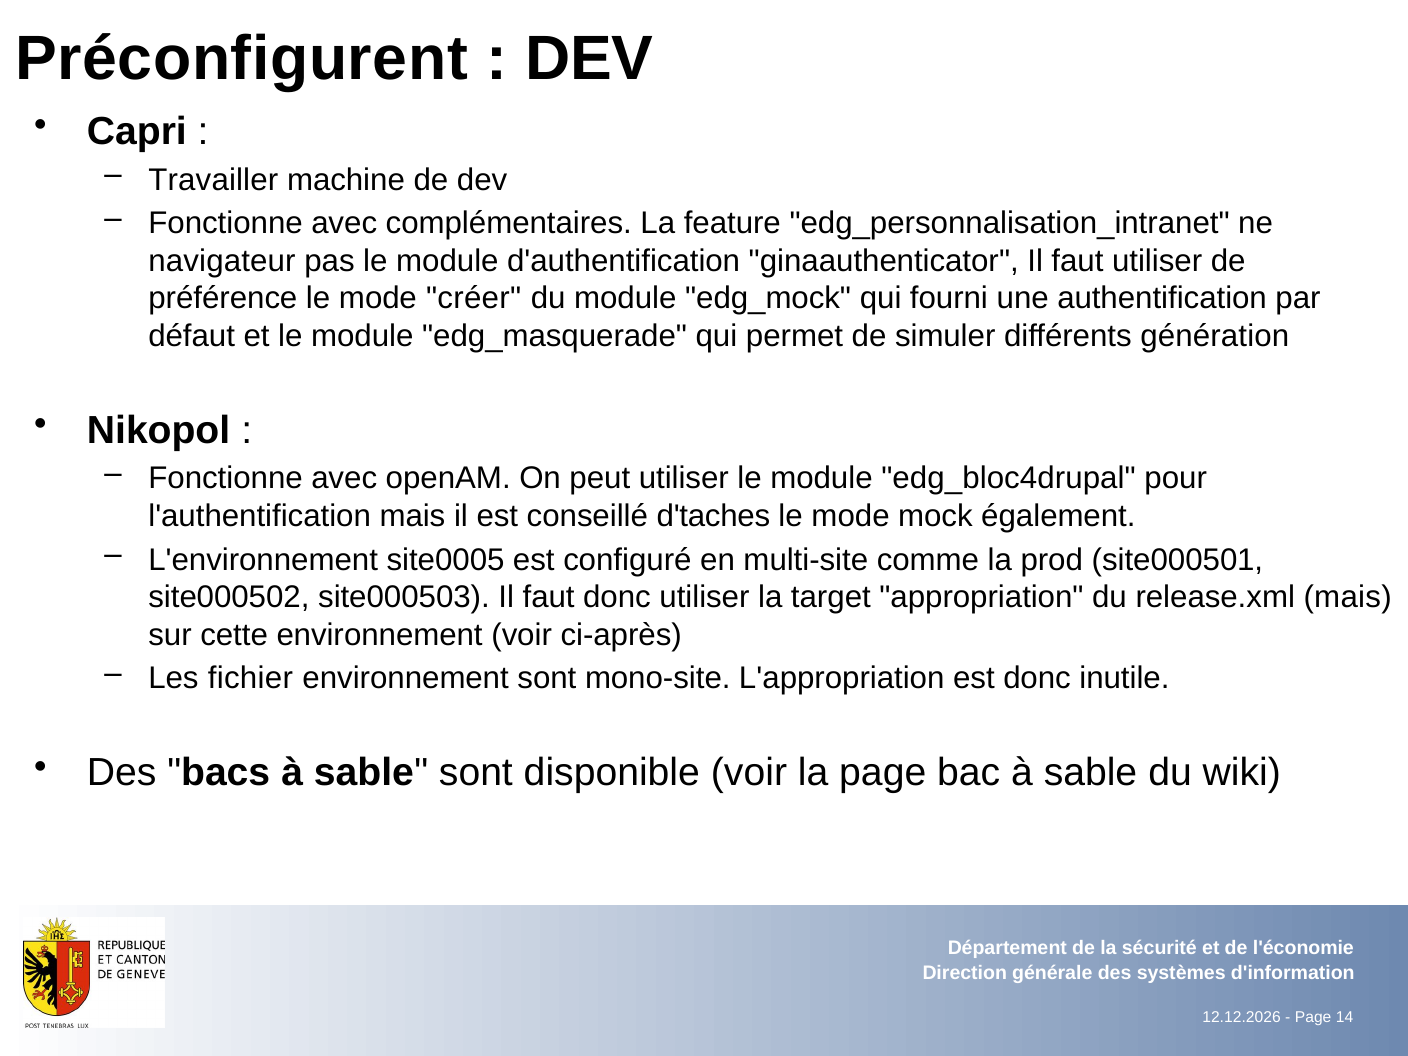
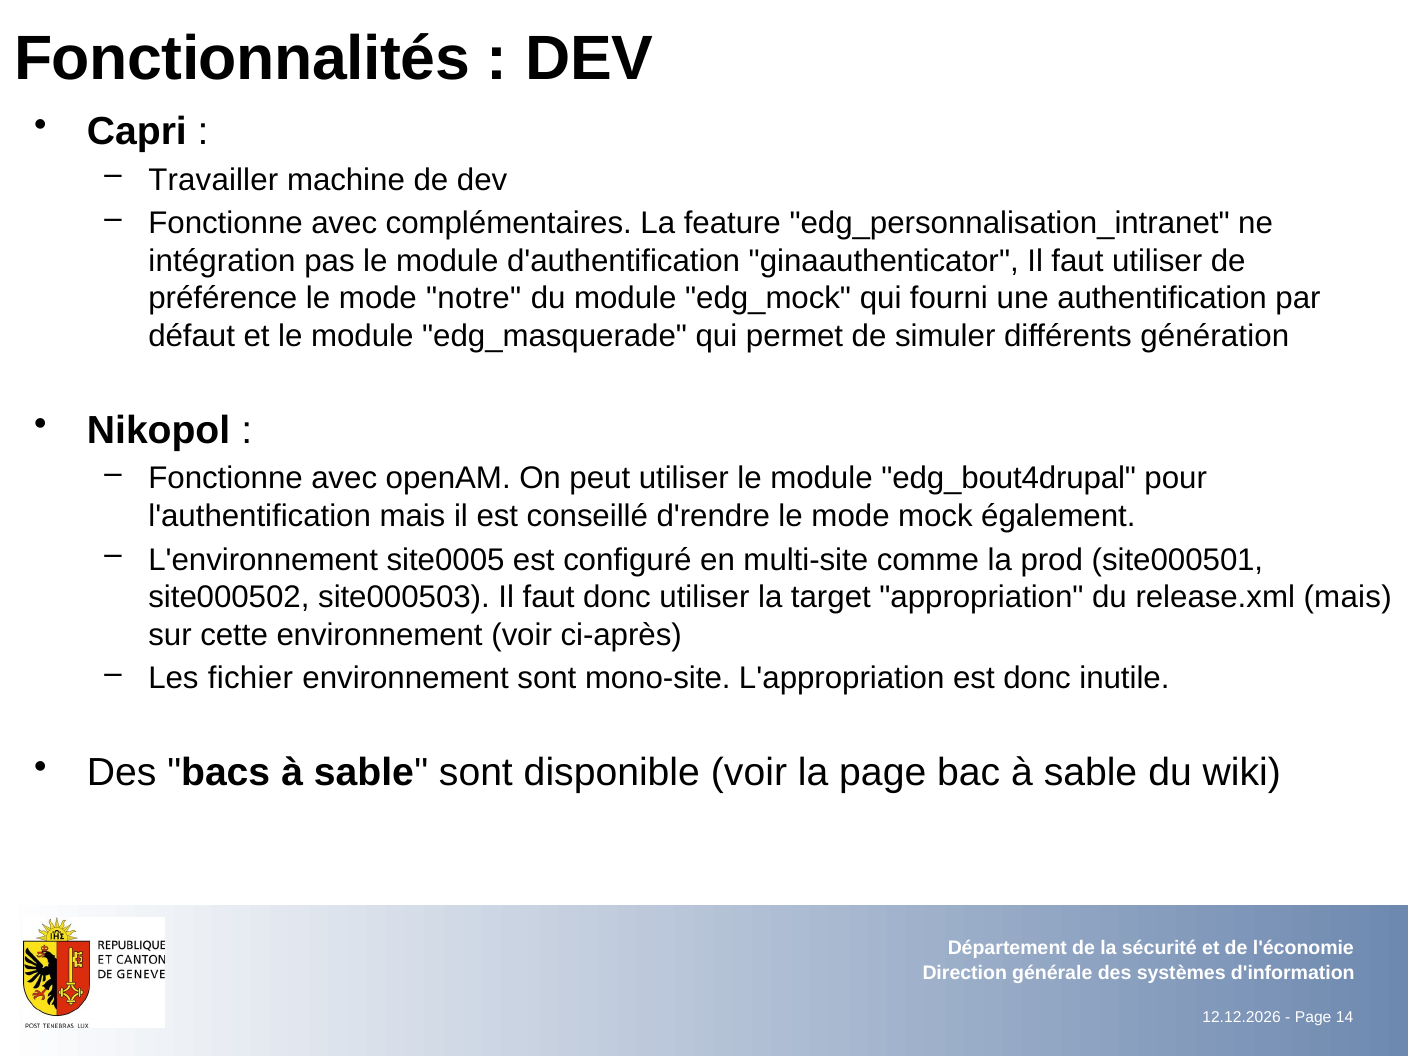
Préconfigurent: Préconfigurent -> Fonctionnalités (242, 59)
navigateur: navigateur -> intégration (222, 261)
créer: créer -> notre (474, 299)
edg_bloc4drupal: edg_bloc4drupal -> edg_bout4drupal (1009, 478)
d'taches: d'taches -> d'rendre (713, 516)
